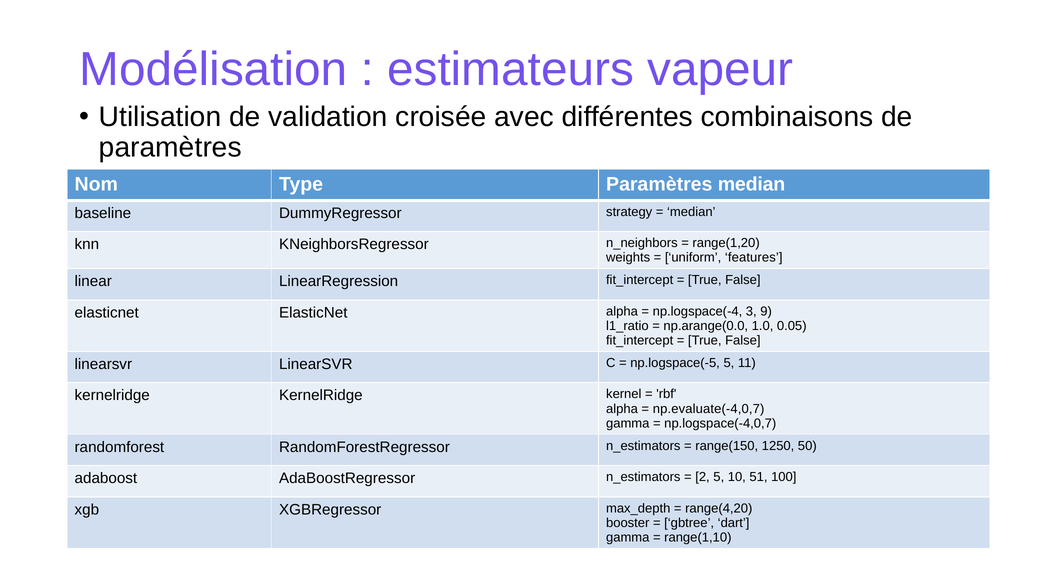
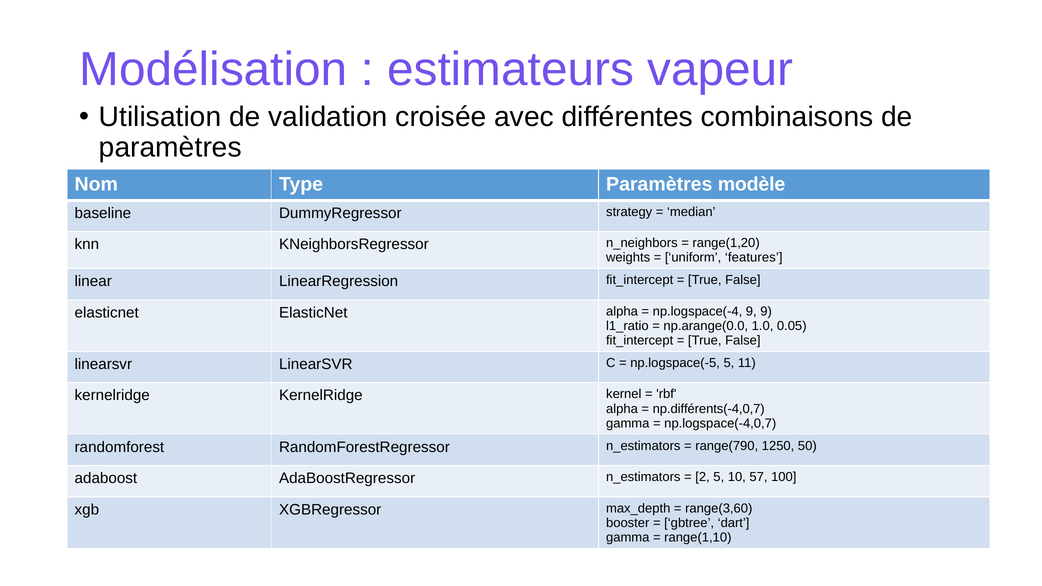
Paramètres median: median -> modèle (752, 184)
np.logspace(-4 3: 3 -> 9 (751, 311)
np.evaluate(-4,0,7: np.evaluate(-4,0,7 -> np.différents(-4,0,7 (709, 409)
range(150: range(150 -> range(790 (727, 446)
51: 51 -> 57 (758, 477)
range(4,20: range(4,20 -> range(3,60 (719, 508)
